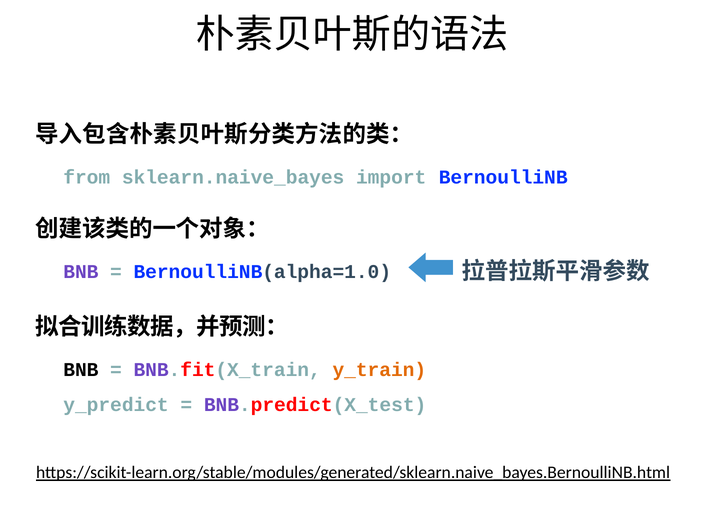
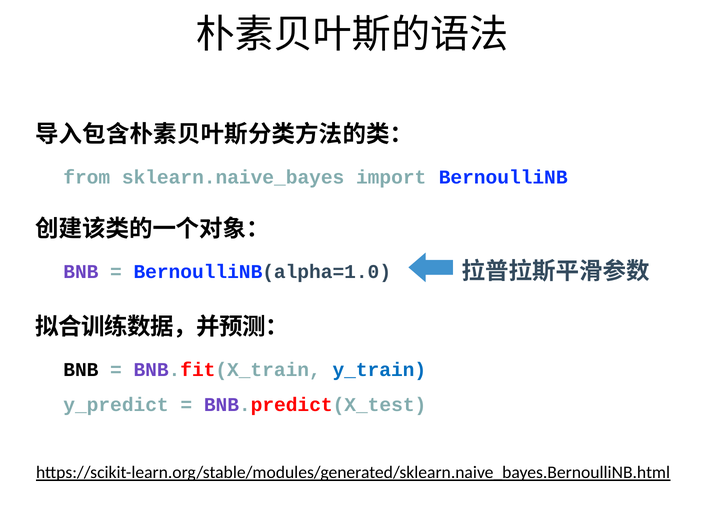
y_train colour: orange -> blue (379, 370)
